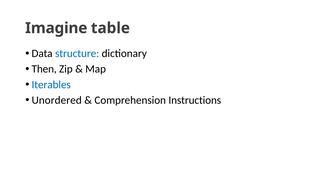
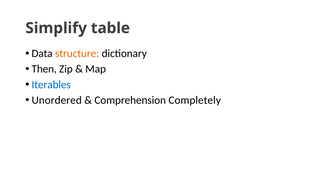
Imagine: Imagine -> Simplify (56, 28)
structure colour: blue -> orange (77, 53)
Instructions: Instructions -> Completely (195, 100)
